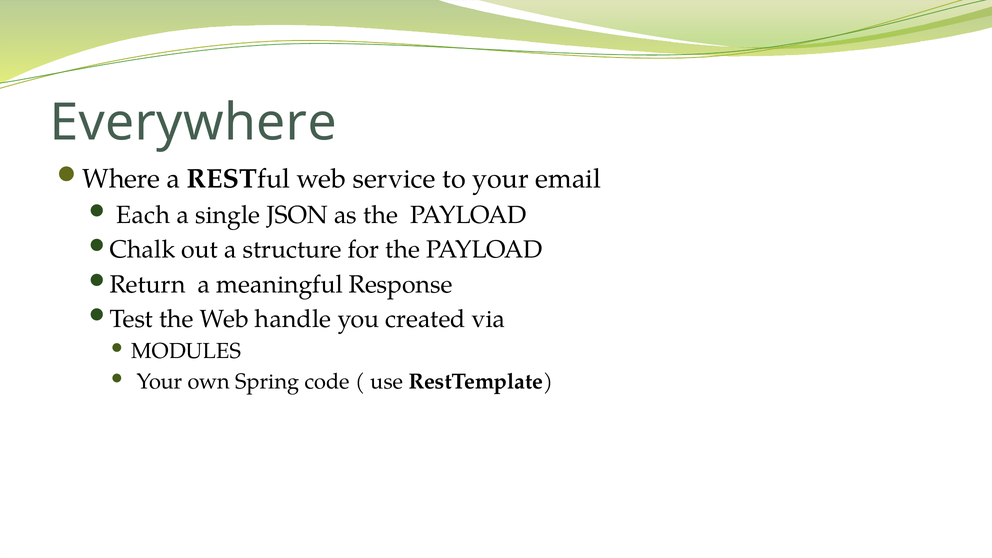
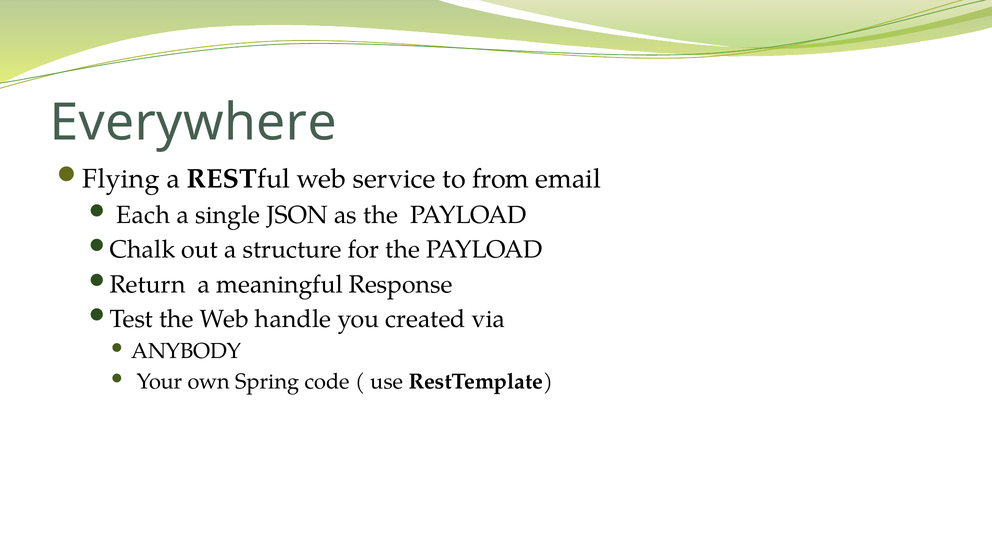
Where: Where -> Flying (121, 179)
to your: your -> from (501, 179)
MODULES: MODULES -> ANYBODY (186, 351)
